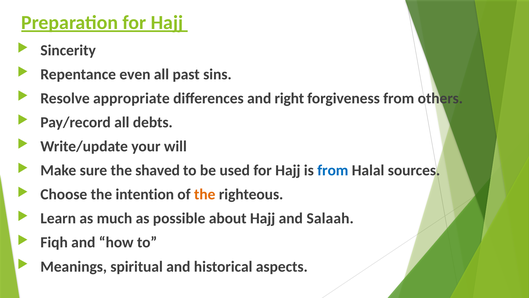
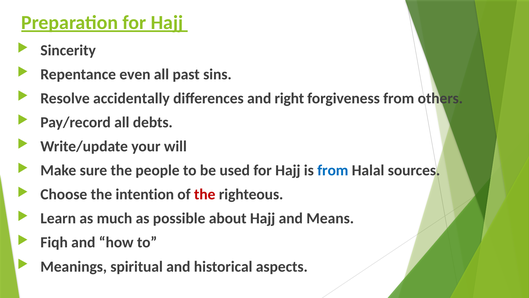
appropriate: appropriate -> accidentally (131, 98)
shaved: shaved -> people (158, 170)
the colour: orange -> red (205, 194)
Salaah: Salaah -> Means (330, 218)
